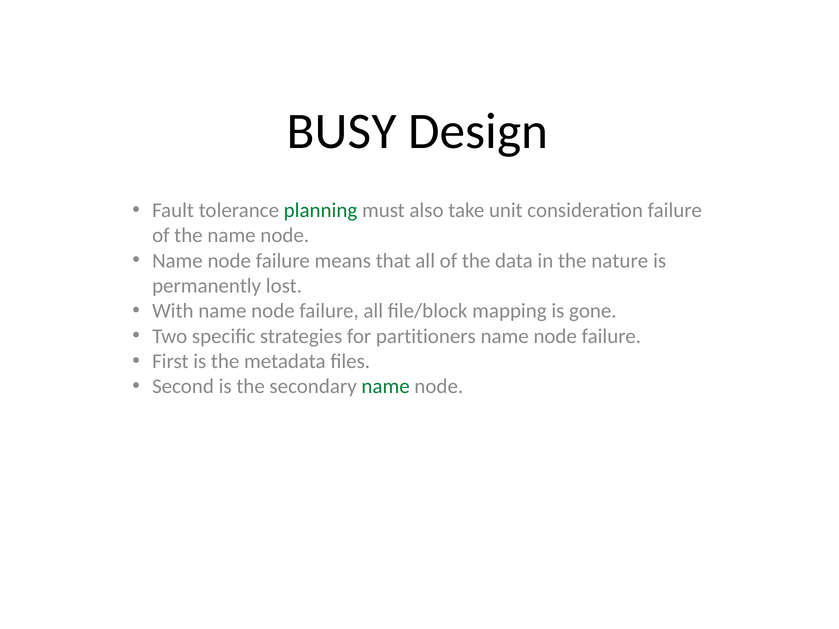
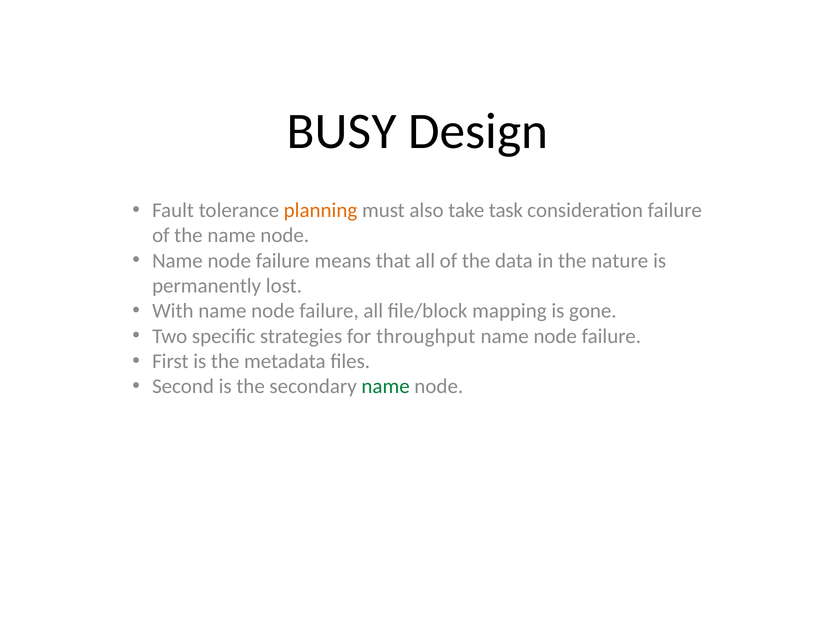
planning colour: green -> orange (320, 210)
unit: unit -> task (506, 210)
partitioners: partitioners -> throughput (426, 336)
